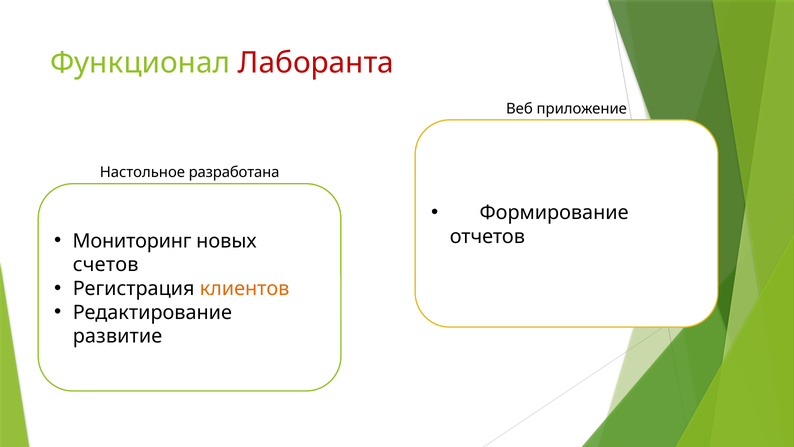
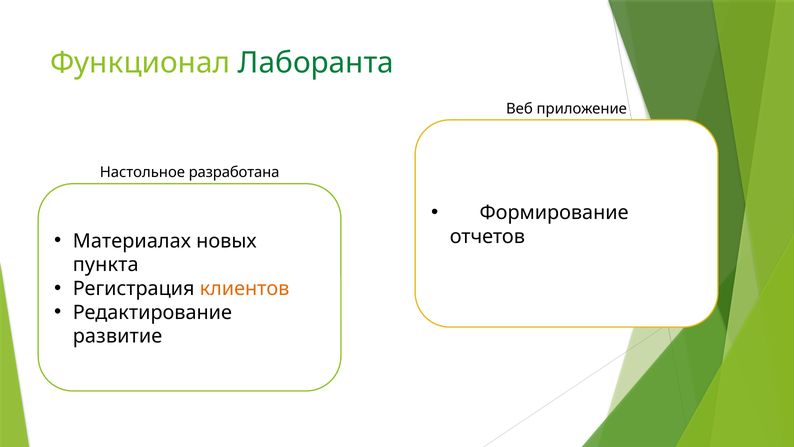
Лаборанта colour: red -> green (316, 63)
Мониторинг: Мониторинг -> Материалах (132, 241)
счетов: счетов -> пункта (106, 265)
